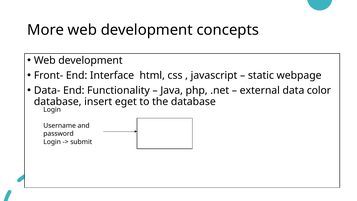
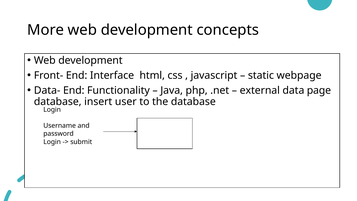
color: color -> page (319, 90)
eget: eget -> user (126, 102)
